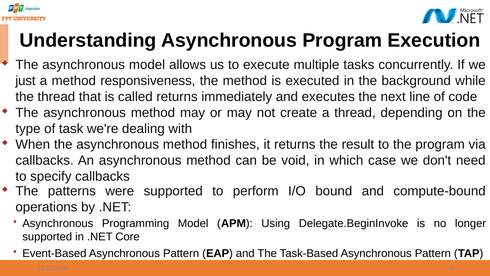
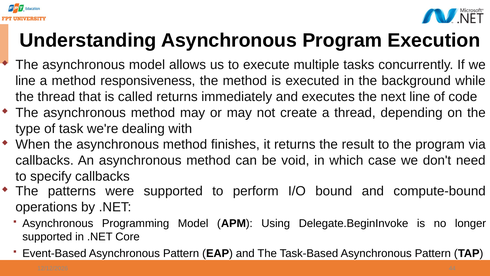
just: just -> line (25, 81)
